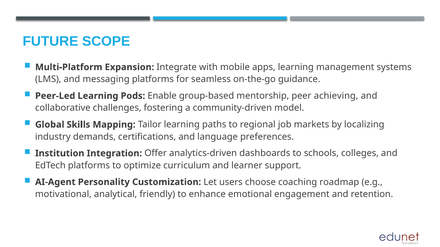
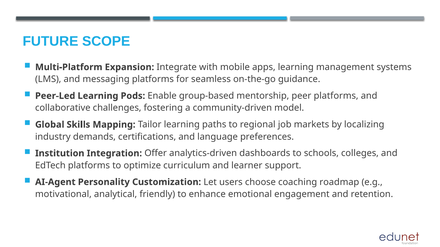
peer achieving: achieving -> platforms (336, 96)
